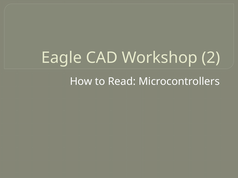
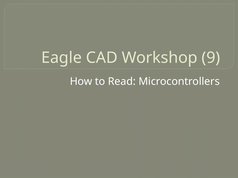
2: 2 -> 9 (211, 58)
